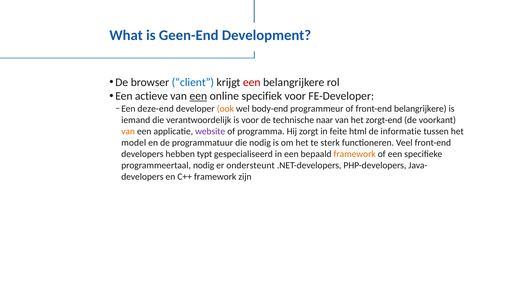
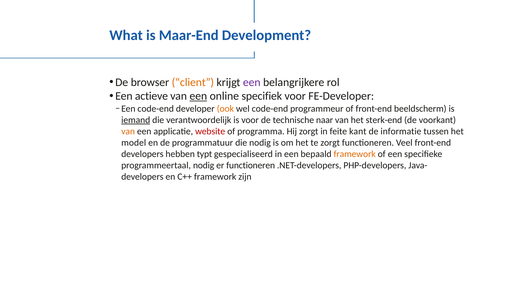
Geen-End: Geen-End -> Maar-End (189, 35)
client colour: blue -> orange (193, 82)
een colour: red -> purple (252, 82)
Een deze-end: deze-end -> code-end (156, 109)
wel body-end: body-end -> code-end (270, 109)
front-end belangrijkere: belangrijkere -> beeldscherm (420, 109)
iemand underline: none -> present (136, 120)
zorgt-end: zorgt-end -> sterk-end (384, 120)
website colour: purple -> red (210, 131)
html: html -> kant (358, 131)
te sterk: sterk -> zorgt (330, 143)
er ondersteunt: ondersteunt -> functioneren (251, 165)
